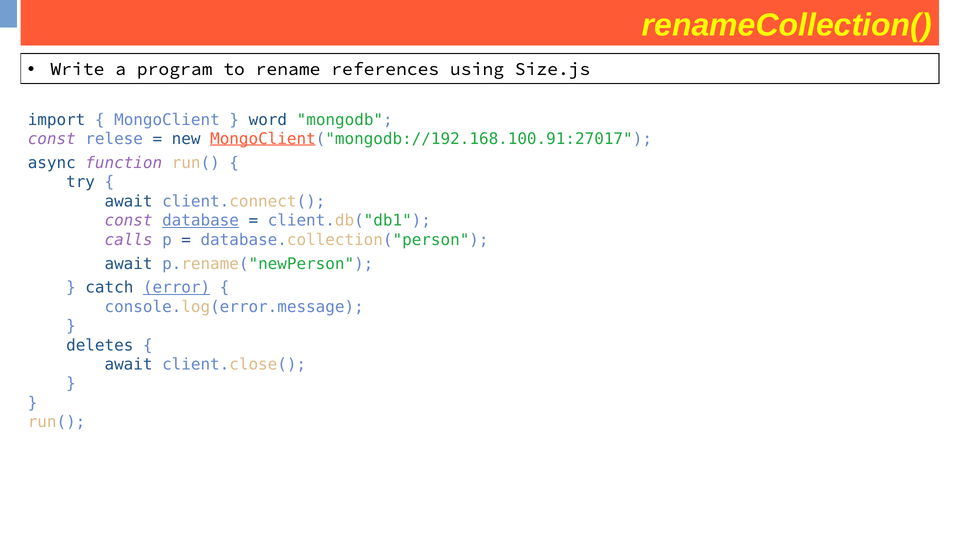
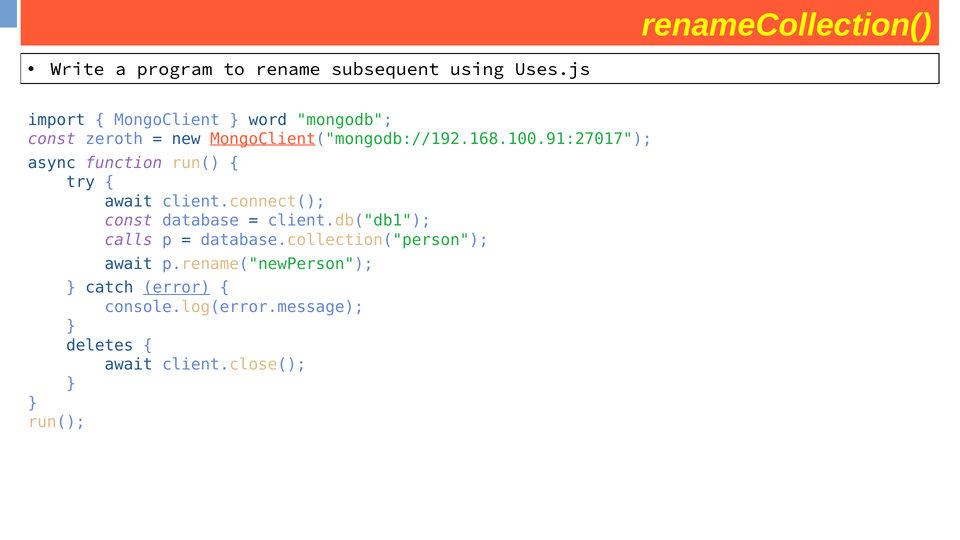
references: references -> subsequent (385, 69)
Size.js: Size.js -> Uses.js (553, 69)
relese: relese -> zeroth (114, 139)
database underline: present -> none (201, 221)
